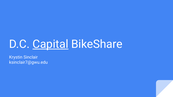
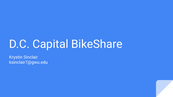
Capital underline: present -> none (50, 44)
